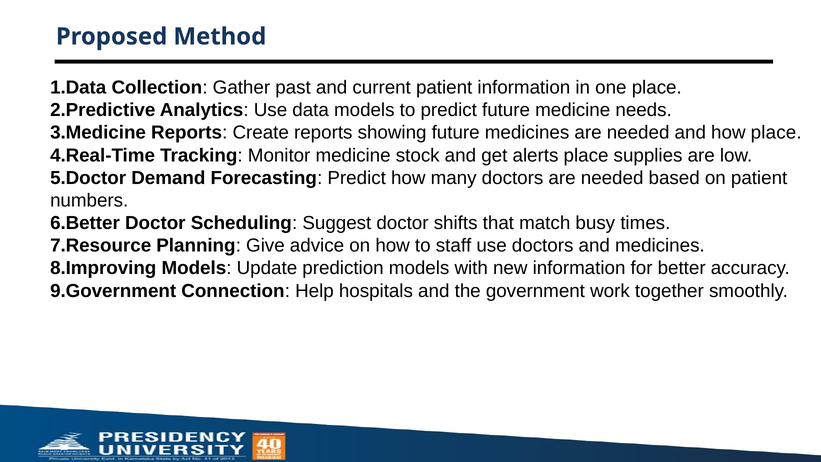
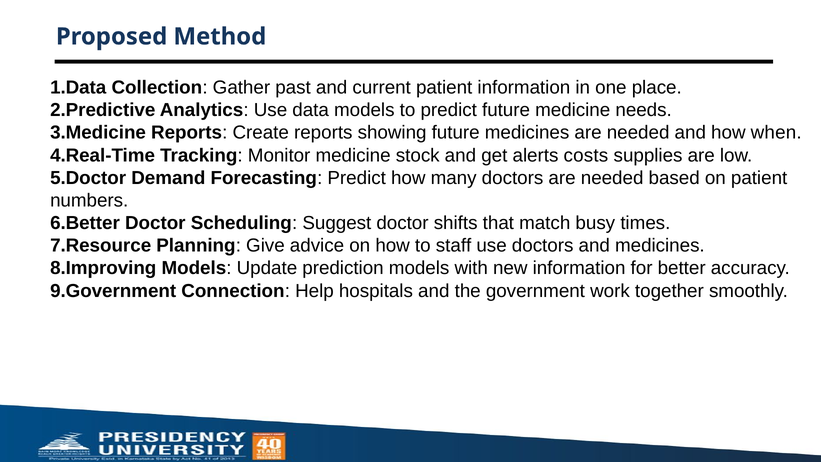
how place: place -> when (776, 133)
alerts place: place -> costs (586, 155)
